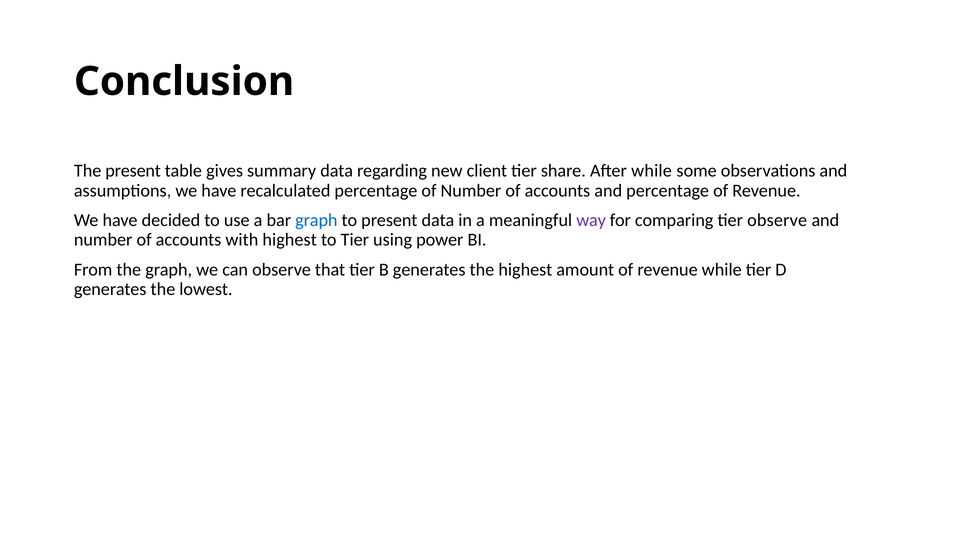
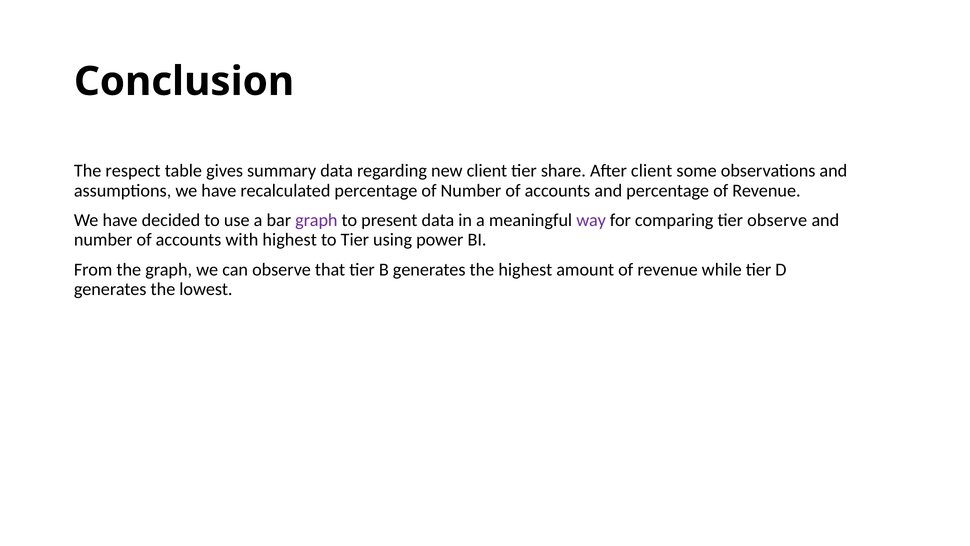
The present: present -> respect (133, 171)
After while: while -> client (652, 171)
graph colour: blue -> purple (316, 220)
